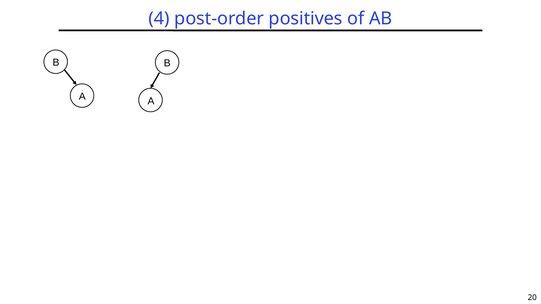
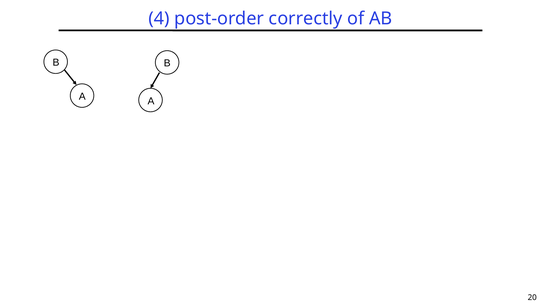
positives: positives -> correctly (306, 18)
